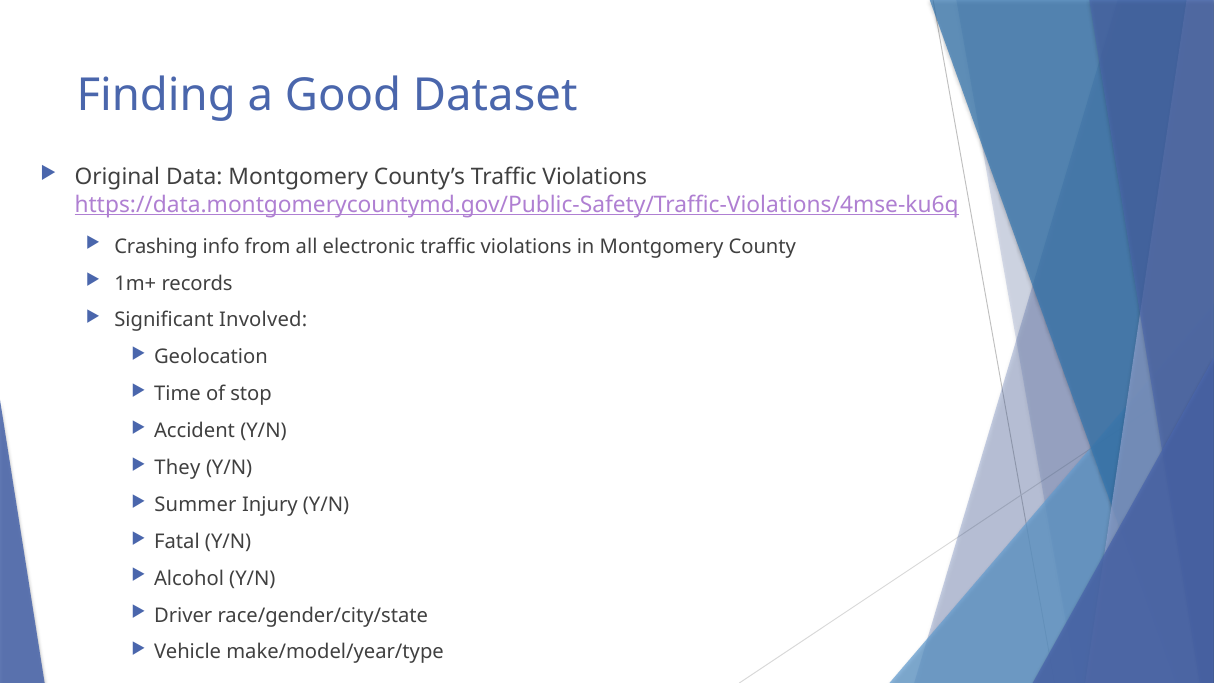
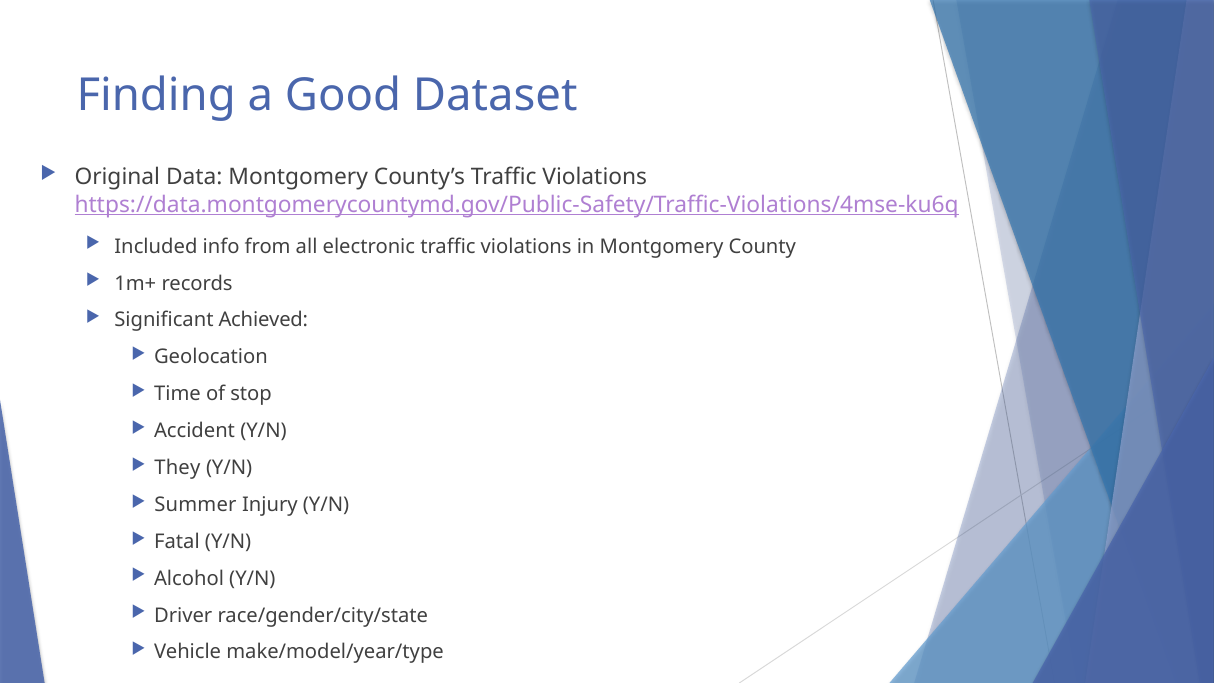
Crashing: Crashing -> Included (156, 246)
Involved: Involved -> Achieved (263, 320)
